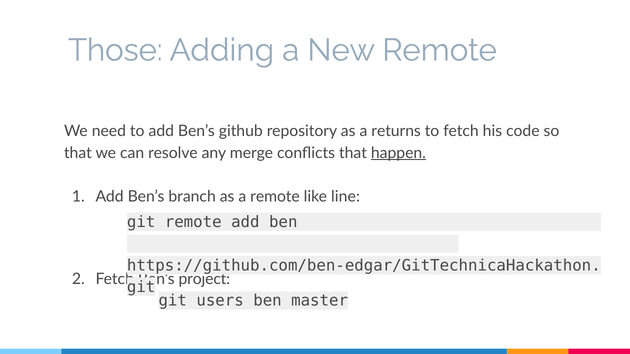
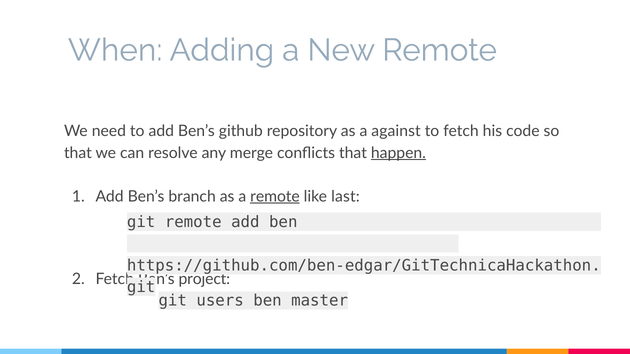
Those: Those -> When (115, 50)
returns: returns -> against (396, 131)
remote underline: none -> present (275, 197)
line: line -> last (345, 197)
